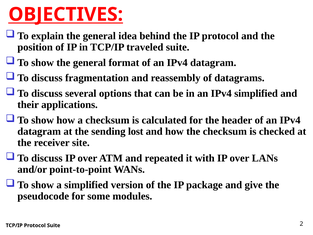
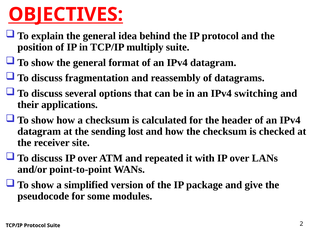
traveled: traveled -> multiply (145, 47)
IPv4 simplified: simplified -> switching (256, 93)
